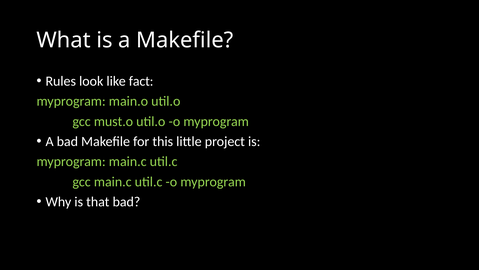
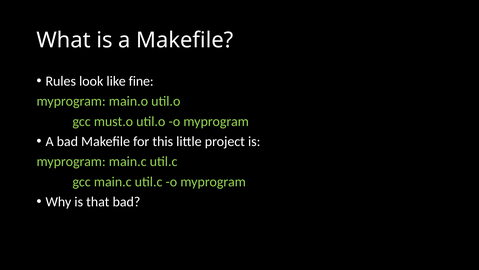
fact: fact -> fine (141, 81)
